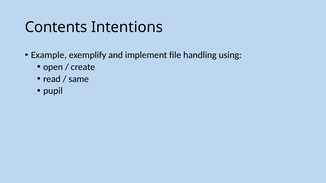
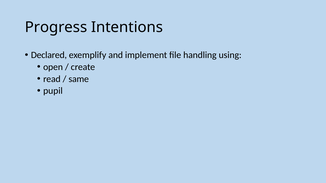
Contents: Contents -> Progress (56, 27)
Example: Example -> Declared (49, 55)
